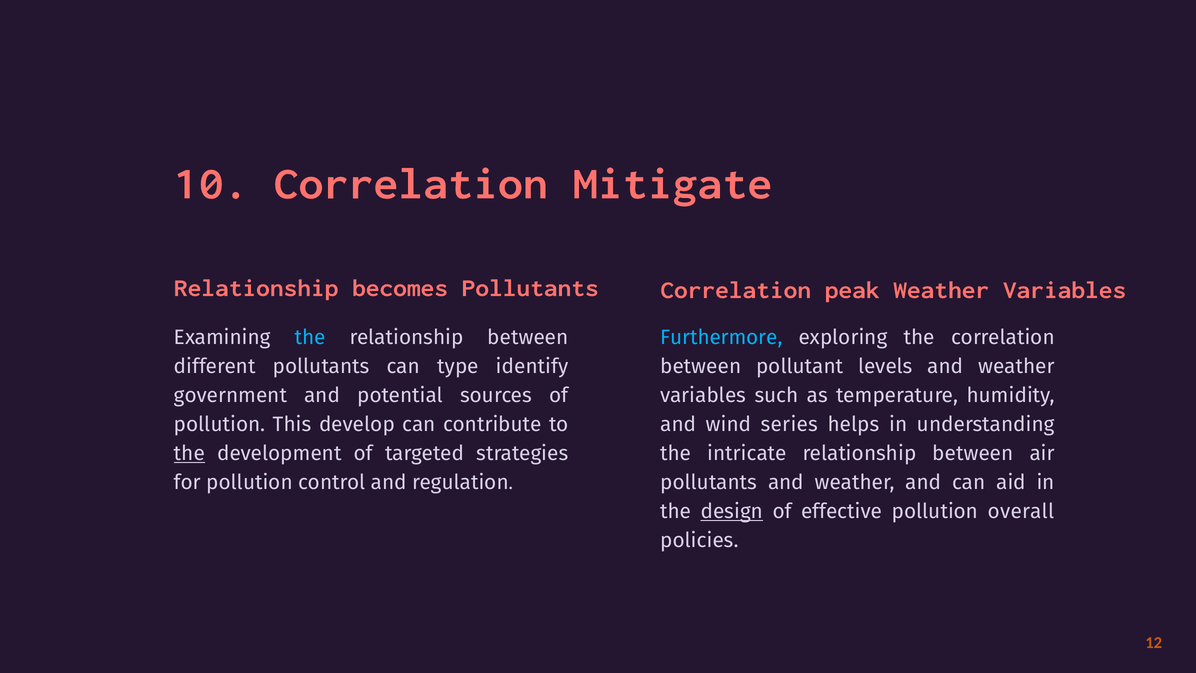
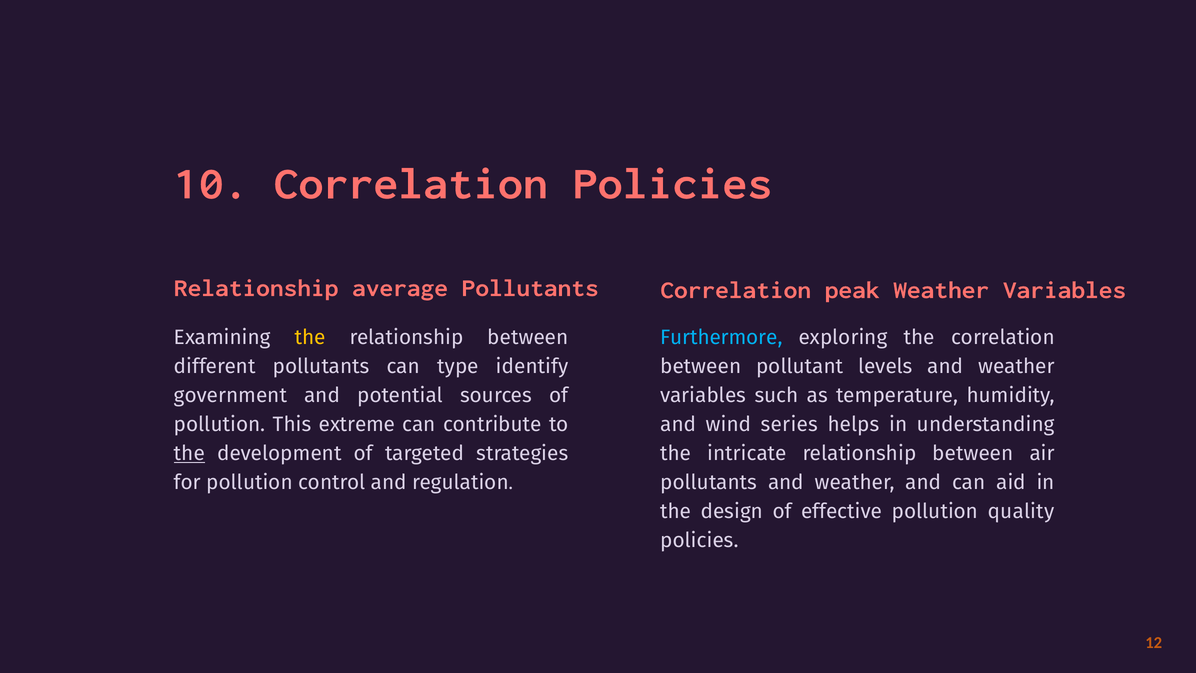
Correlation Mitigate: Mitigate -> Policies (673, 183)
becomes: becomes -> average (400, 288)
the colour: light blue -> yellow (310, 337)
develop: develop -> extreme (357, 424)
design underline: present -> none (732, 511)
overall: overall -> quality (1021, 511)
